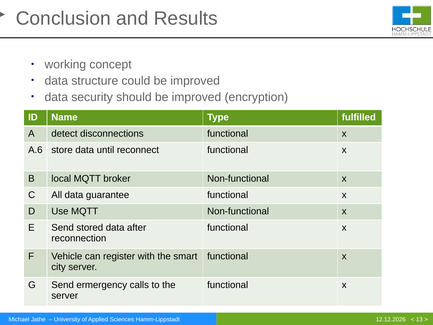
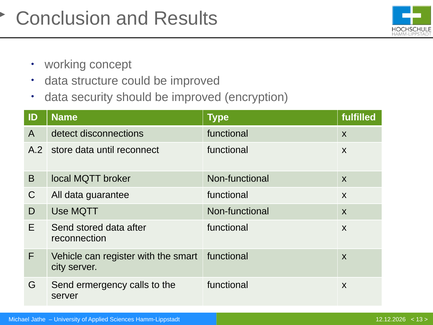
A.6: A.6 -> A.2 (35, 150)
